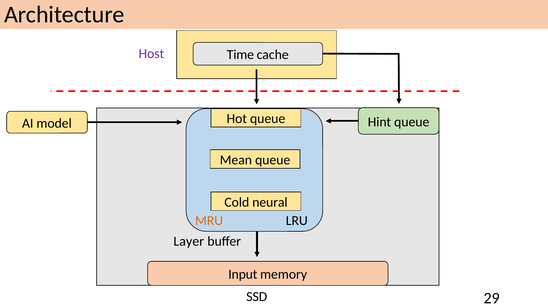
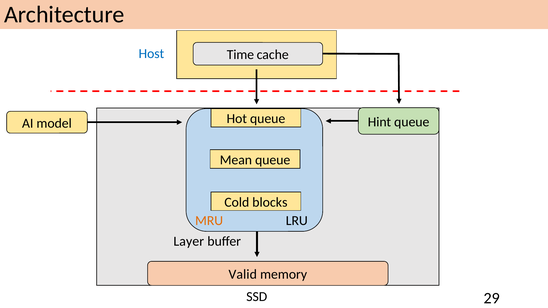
Host colour: purple -> blue (151, 54)
neural: neural -> blocks (270, 202)
Input: Input -> Valid (243, 275)
